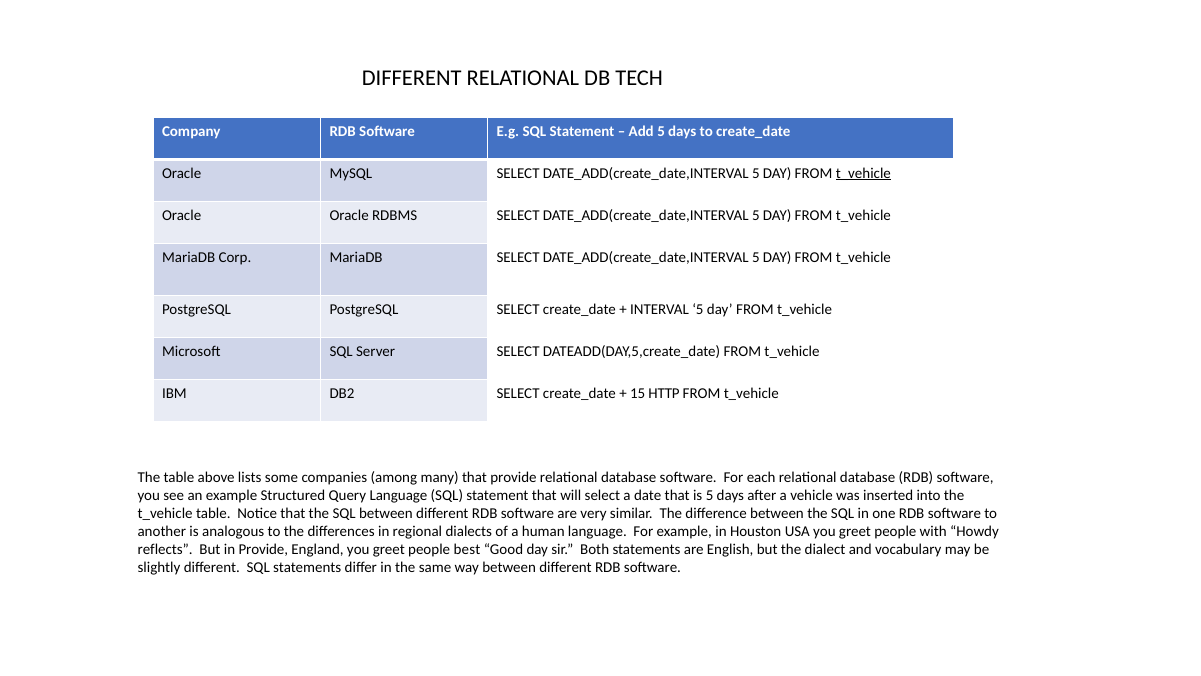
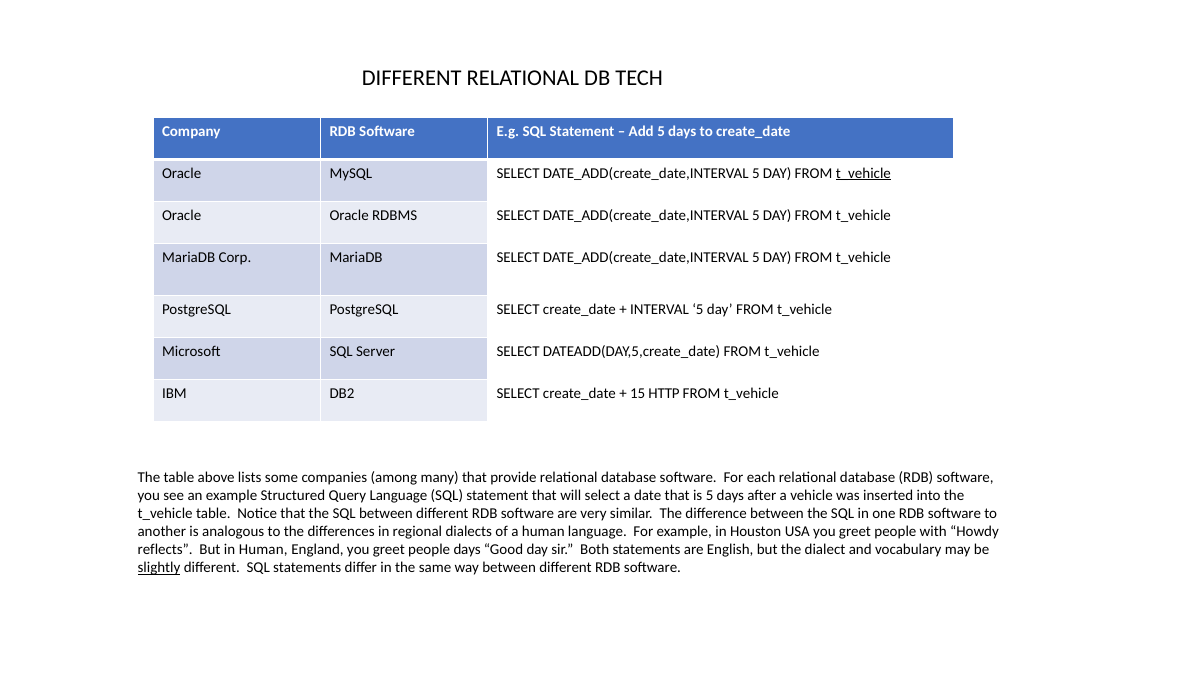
in Provide: Provide -> Human (263, 549)
people best: best -> days (467, 549)
slightly underline: none -> present (159, 567)
